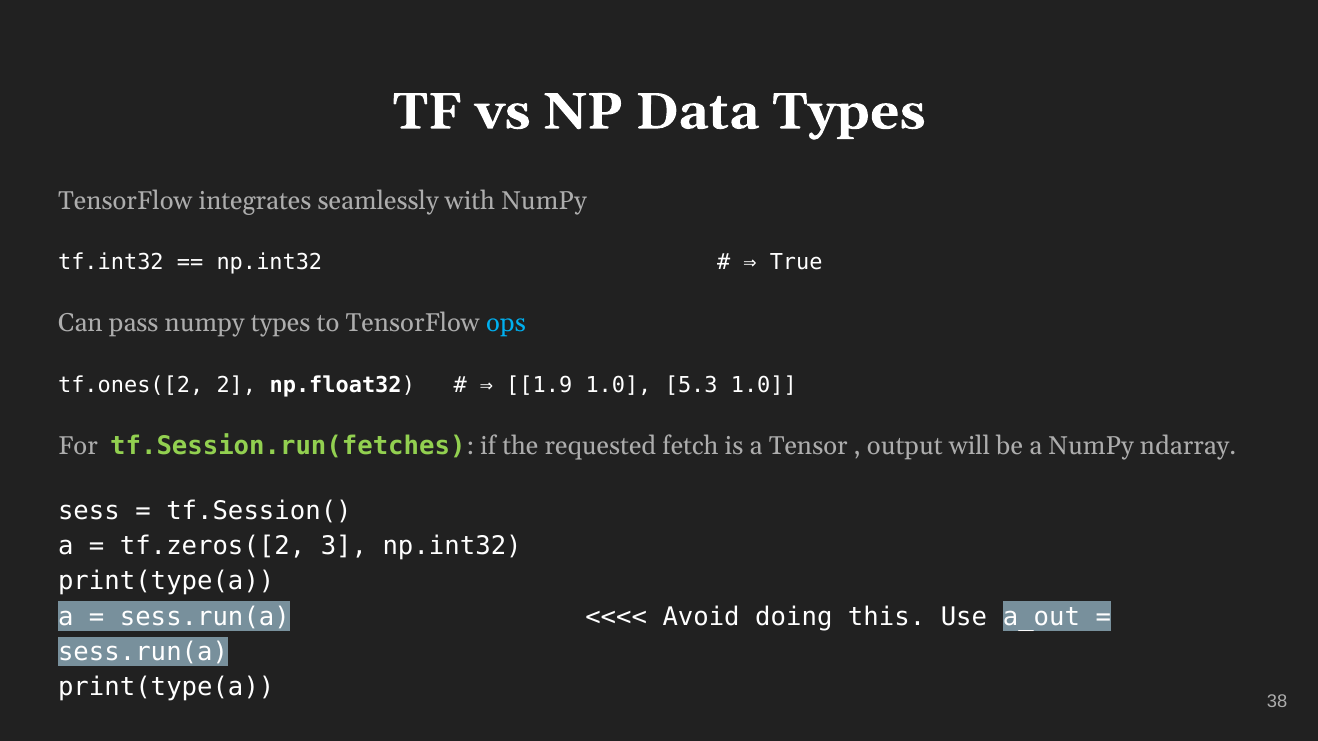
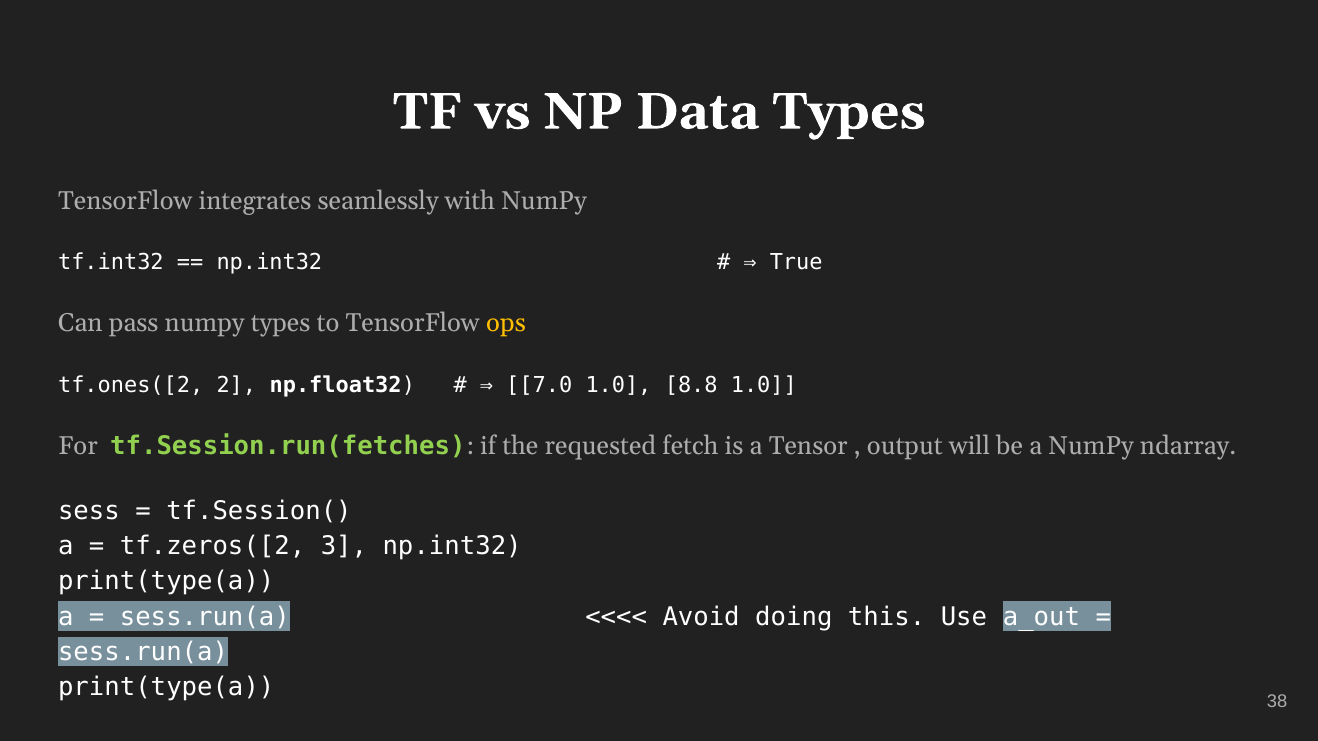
ops colour: light blue -> yellow (506, 324)
1.9: 1.9 -> 7.0 (539, 385)
5.3: 5.3 -> 8.8 (691, 385)
